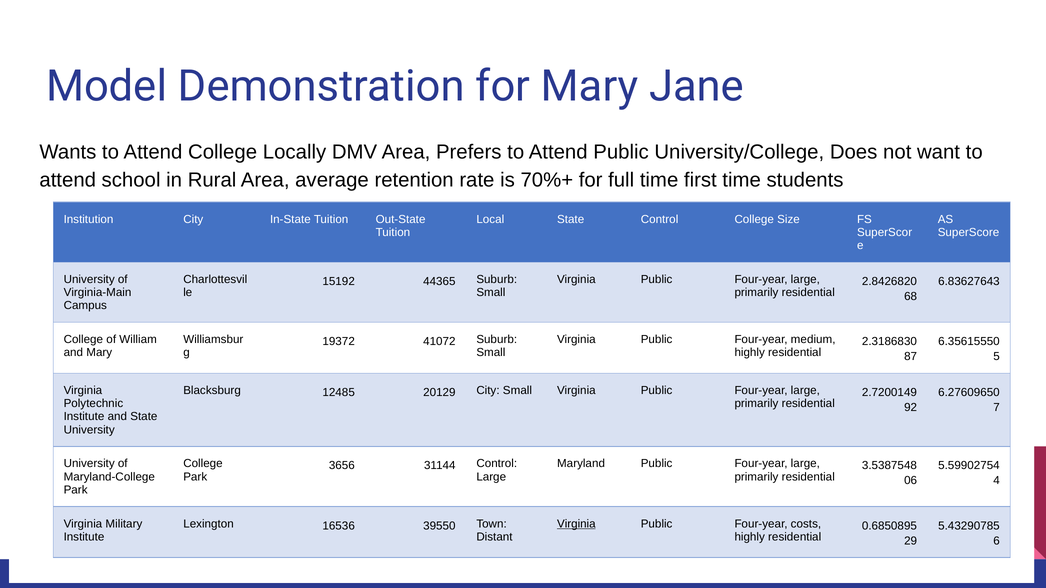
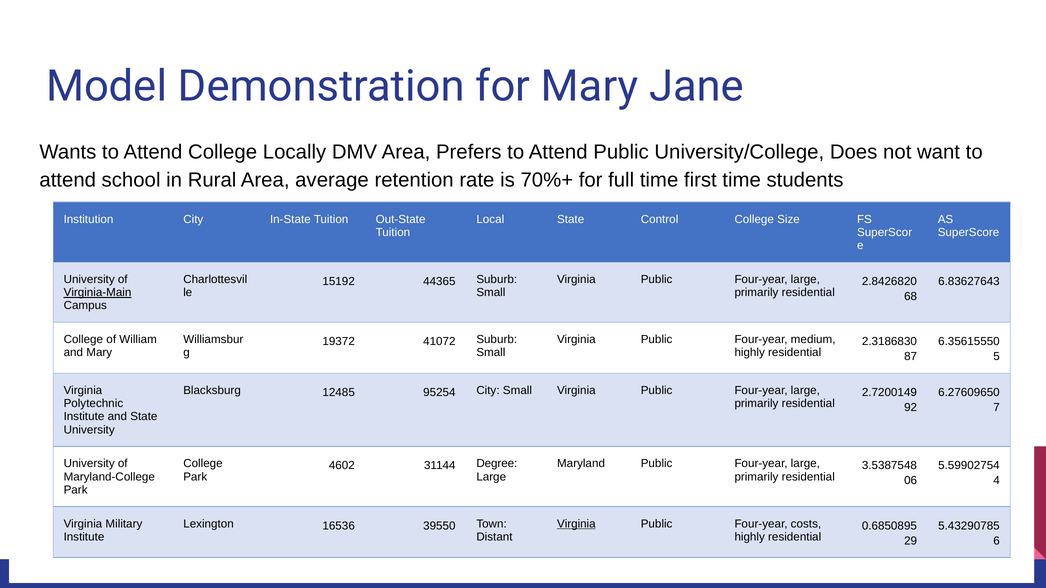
Virginia-Main underline: none -> present (98, 293)
20129: 20129 -> 95254 (439, 393)
3656: 3656 -> 4602 (342, 466)
31144 Control: Control -> Degree (497, 464)
